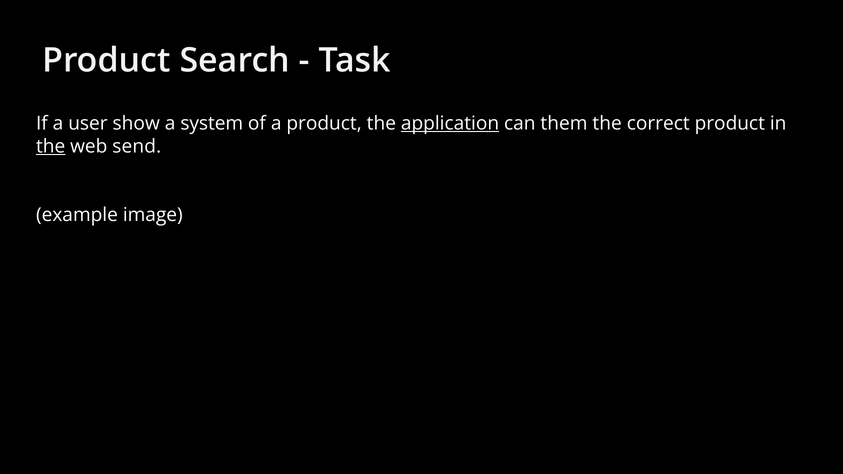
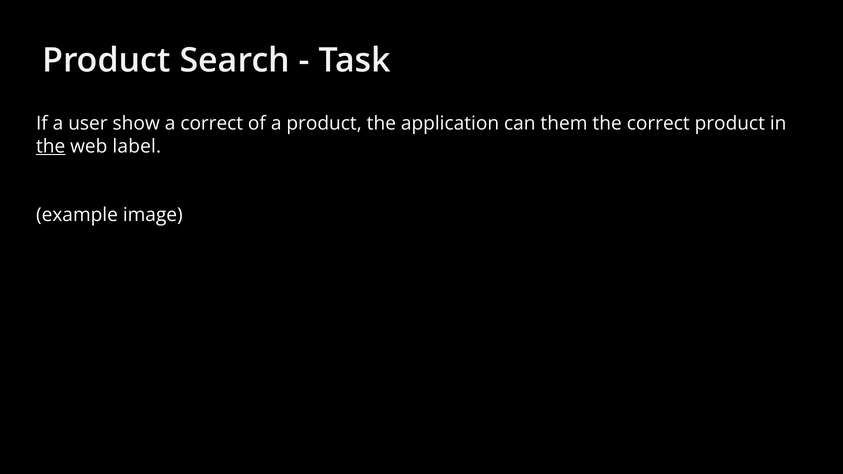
a system: system -> correct (212, 123)
application underline: present -> none (450, 123)
send: send -> label (137, 146)
